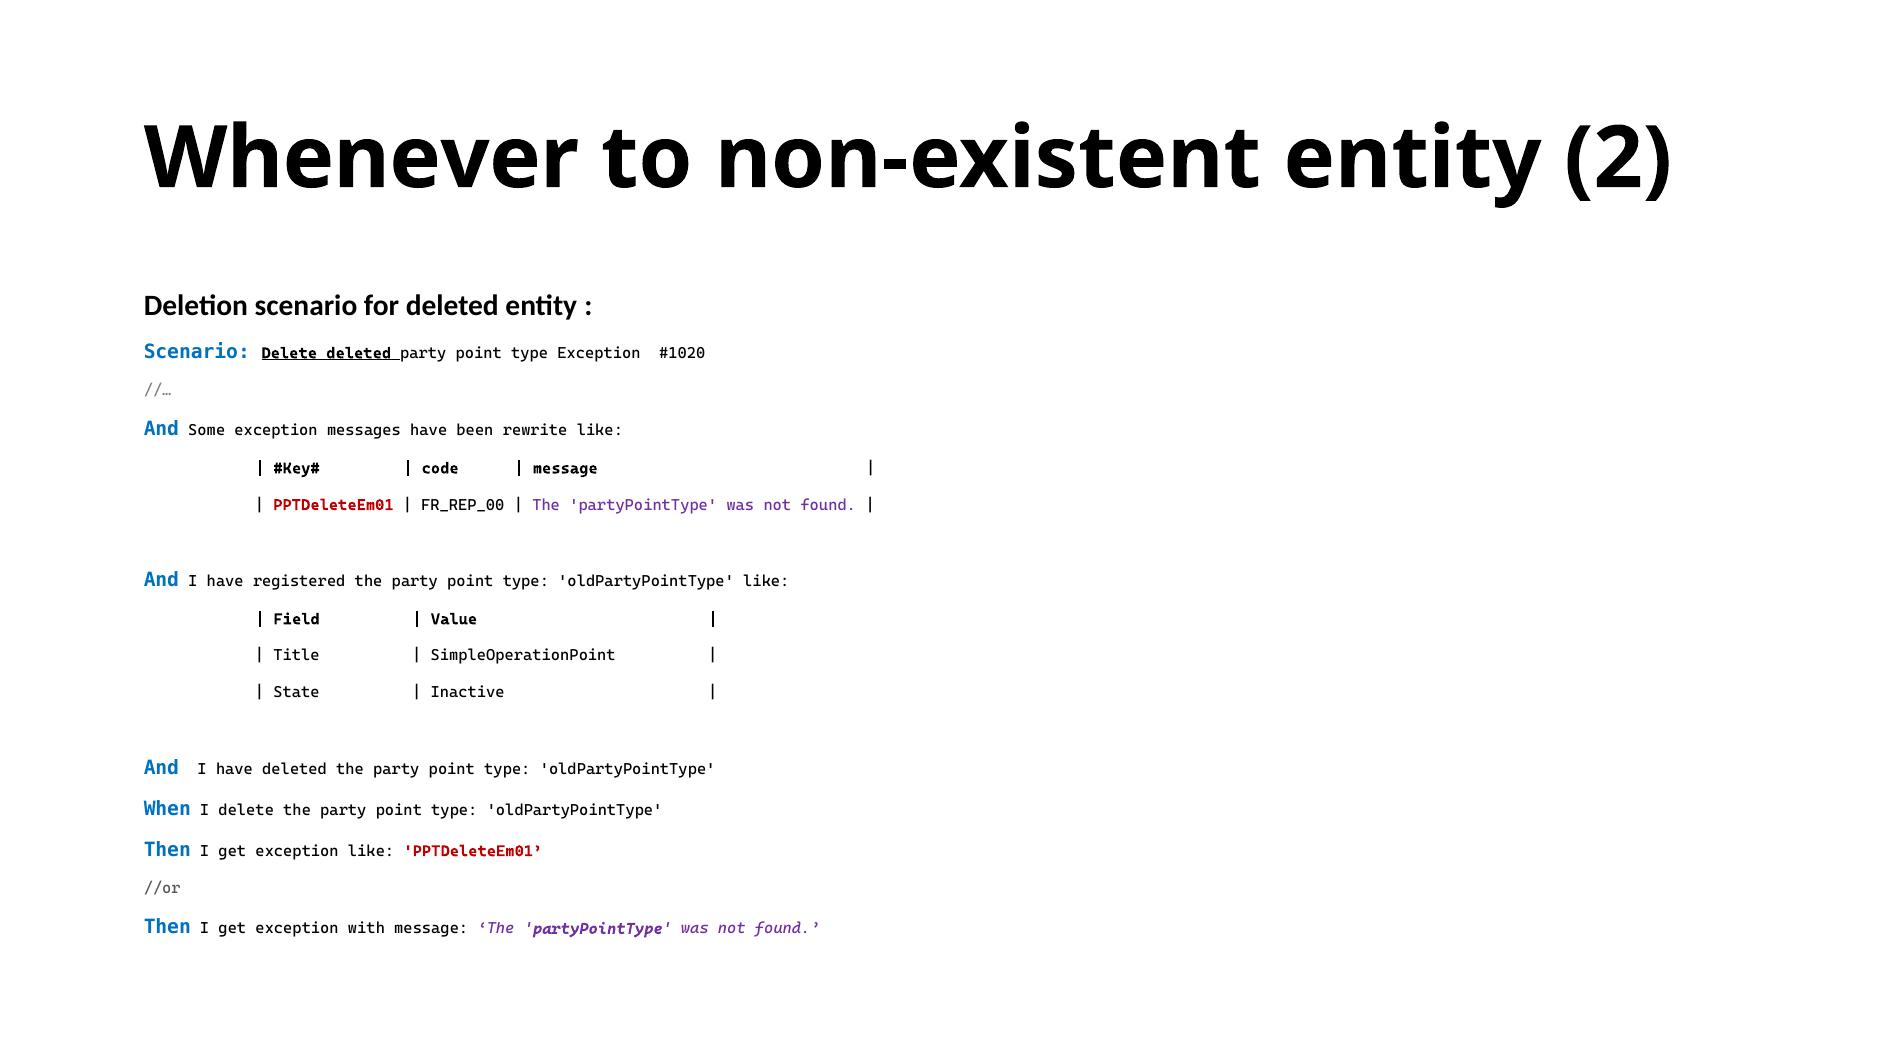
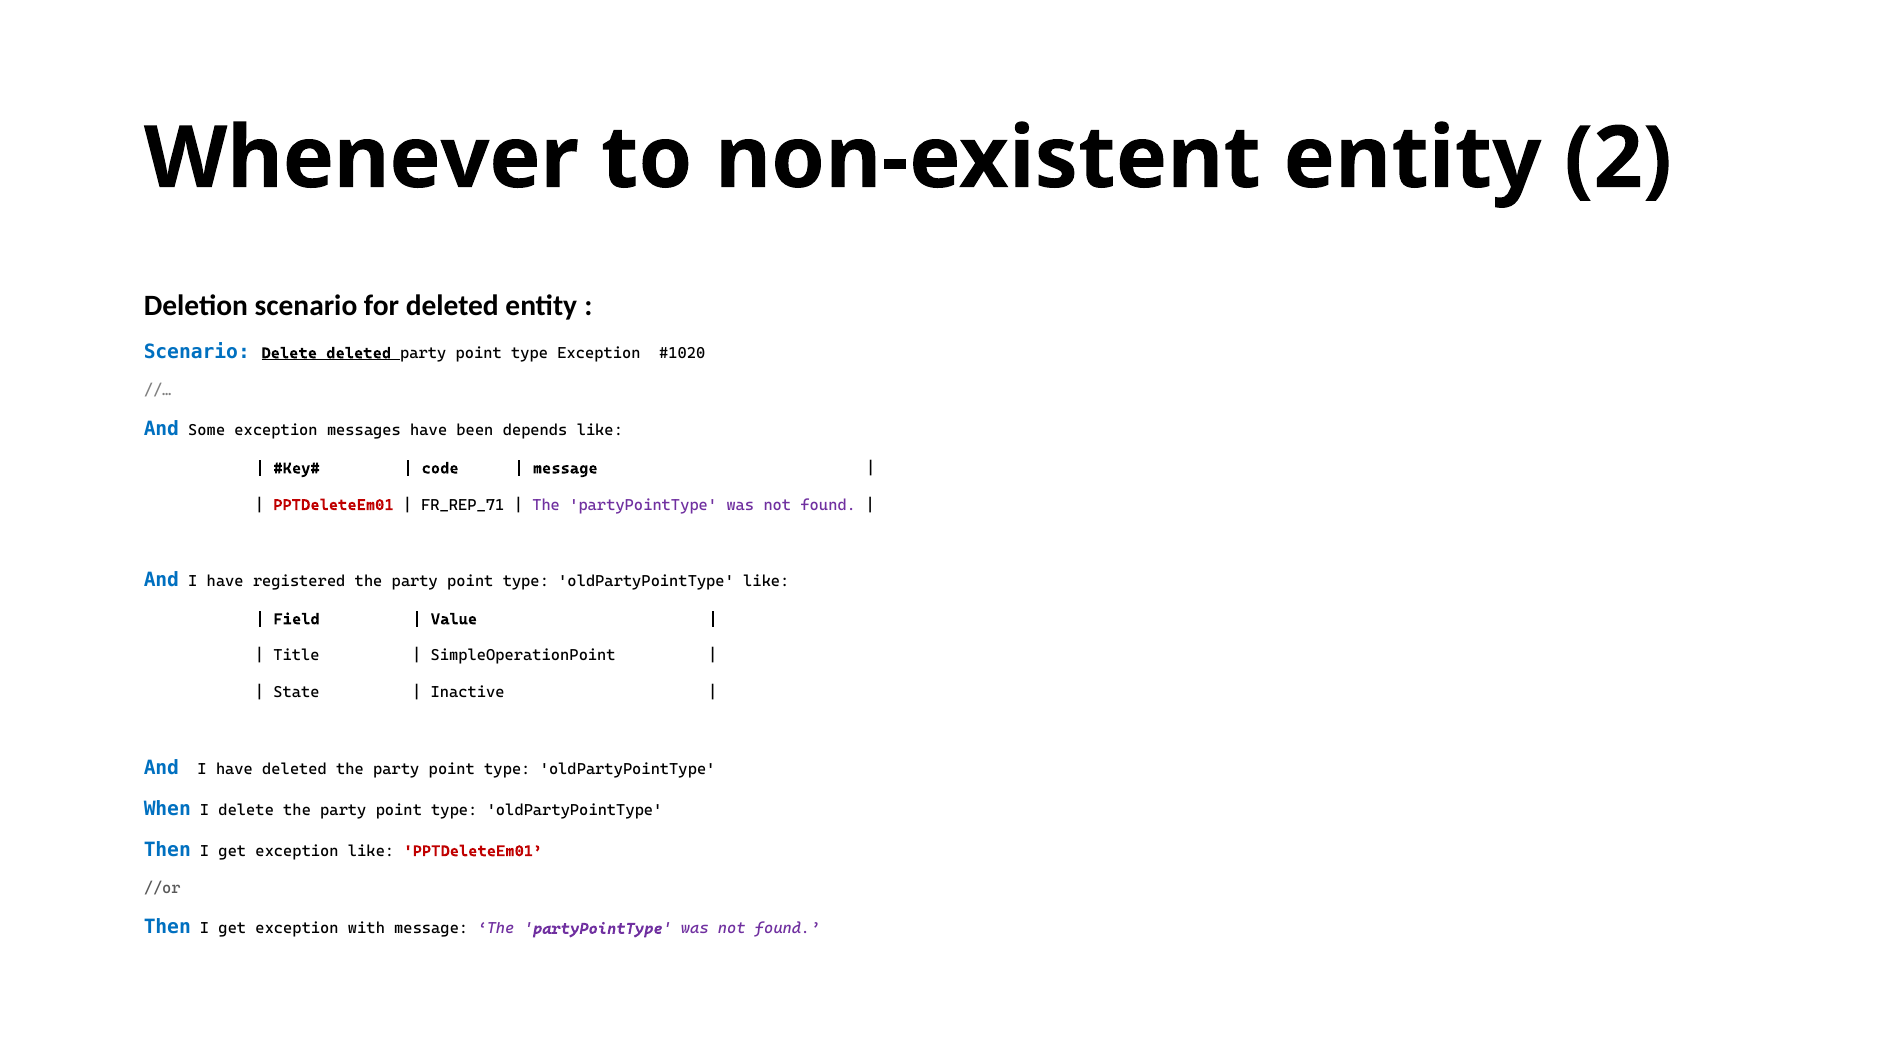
rewrite: rewrite -> depends (535, 431)
FR_REP_00: FR_REP_00 -> FR_REP_71 (463, 505)
